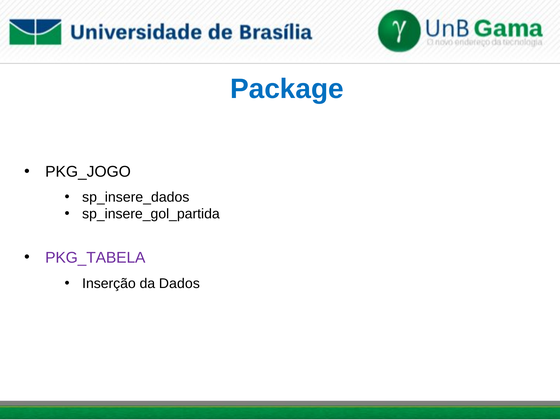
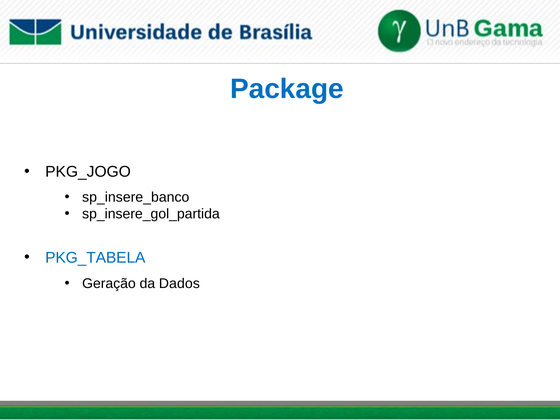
sp_insere_dados: sp_insere_dados -> sp_insere_banco (136, 197)
PKG_TABELA colour: purple -> blue (95, 258)
Inserção: Inserção -> Geração (109, 283)
